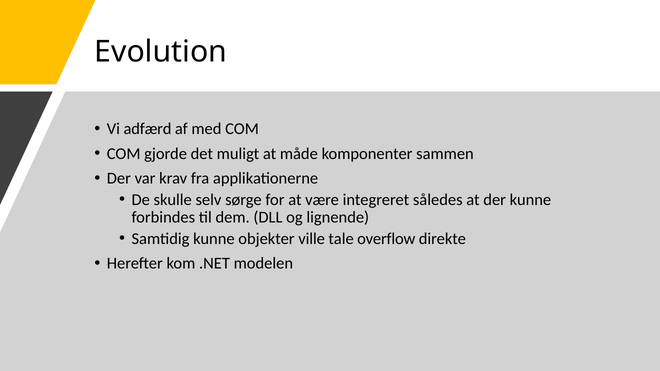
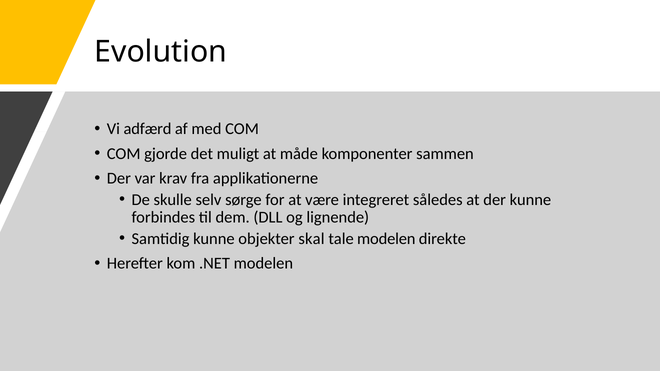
ville: ville -> skal (311, 239)
tale overflow: overflow -> modelen (386, 239)
